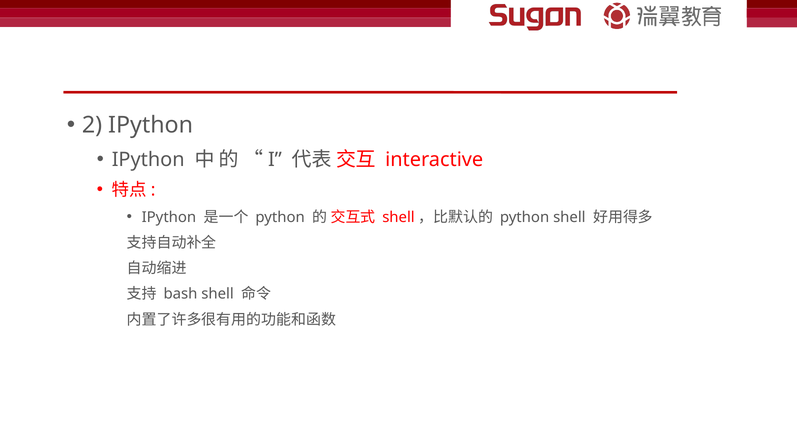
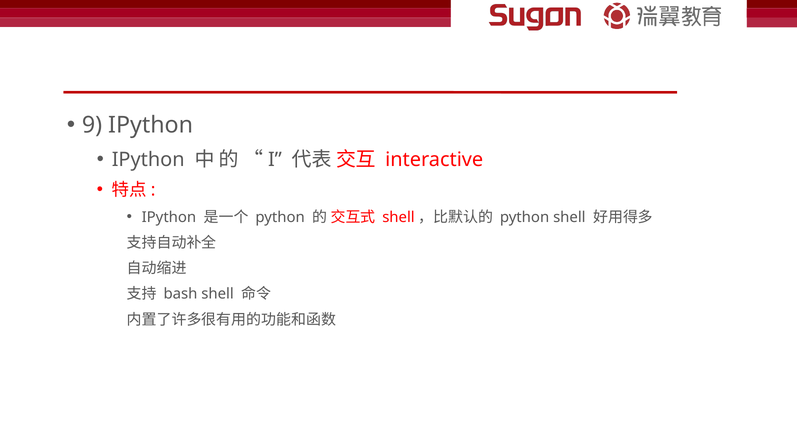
2: 2 -> 9 (92, 125)
